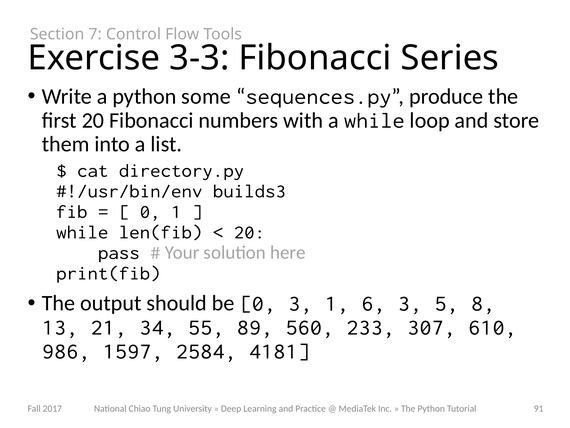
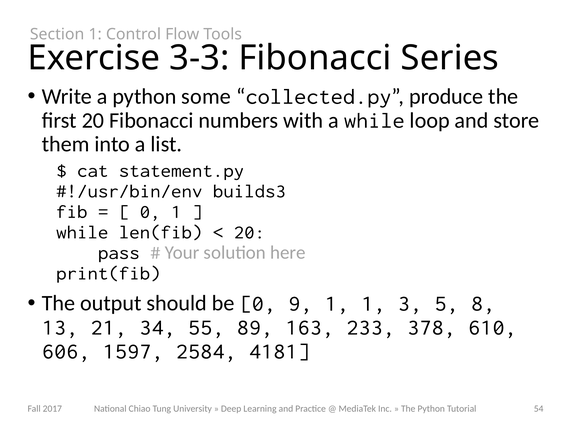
Section 7: 7 -> 1 (95, 34)
sequences.py: sequences.py -> collected.py (319, 96)
directory.py: directory.py -> statement.py (181, 170)
0 3: 3 -> 9 (300, 303)
1 6: 6 -> 1 (374, 303)
560: 560 -> 163 (310, 327)
307: 307 -> 378 (432, 327)
986: 986 -> 606 (66, 351)
91: 91 -> 54 (539, 408)
